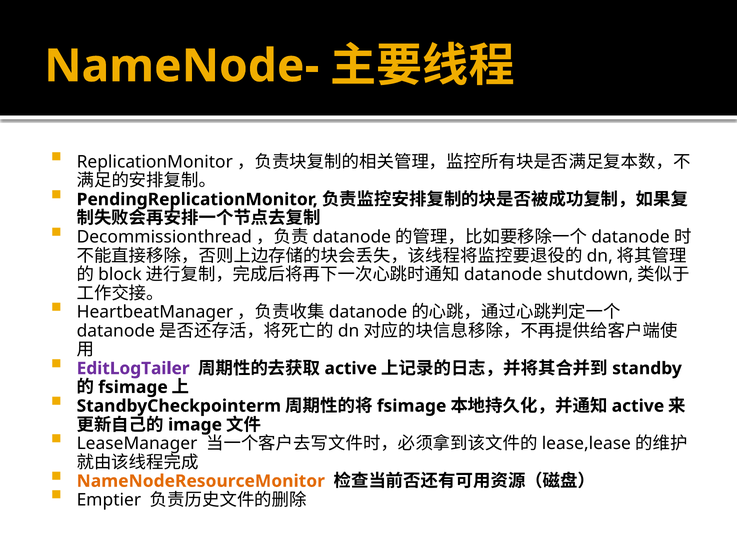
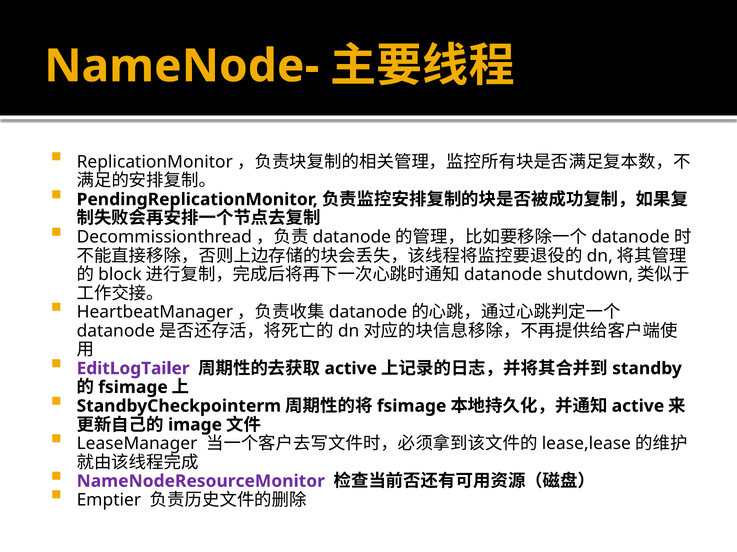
NameNodeResourceMonitor colour: orange -> purple (201, 482)
